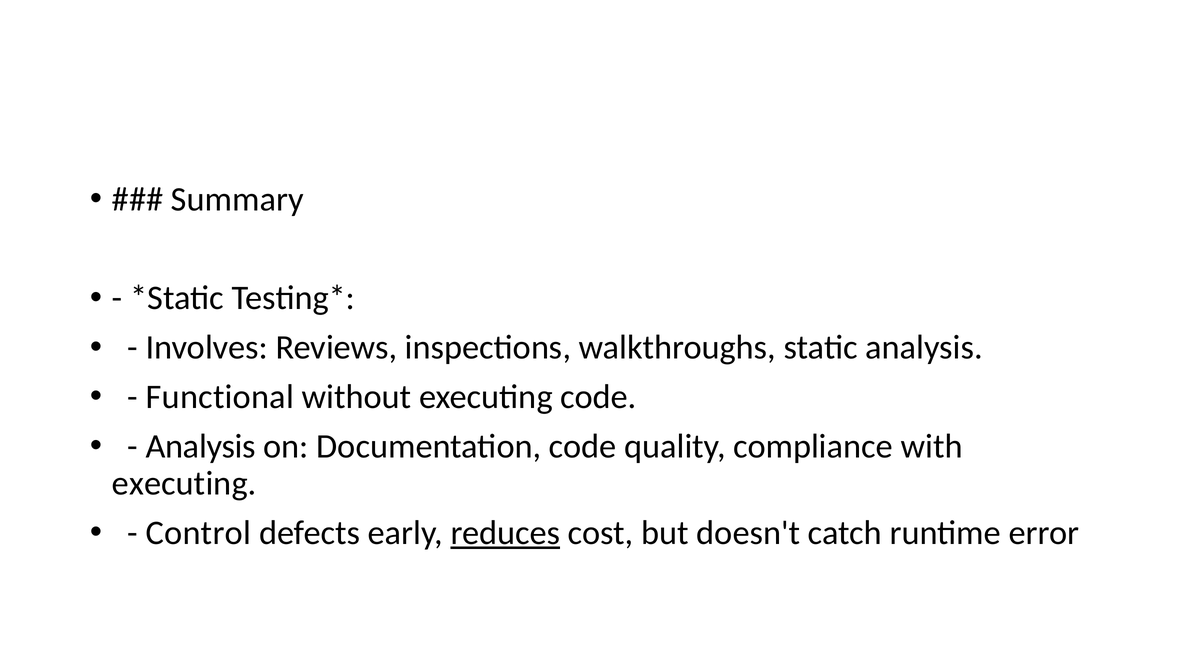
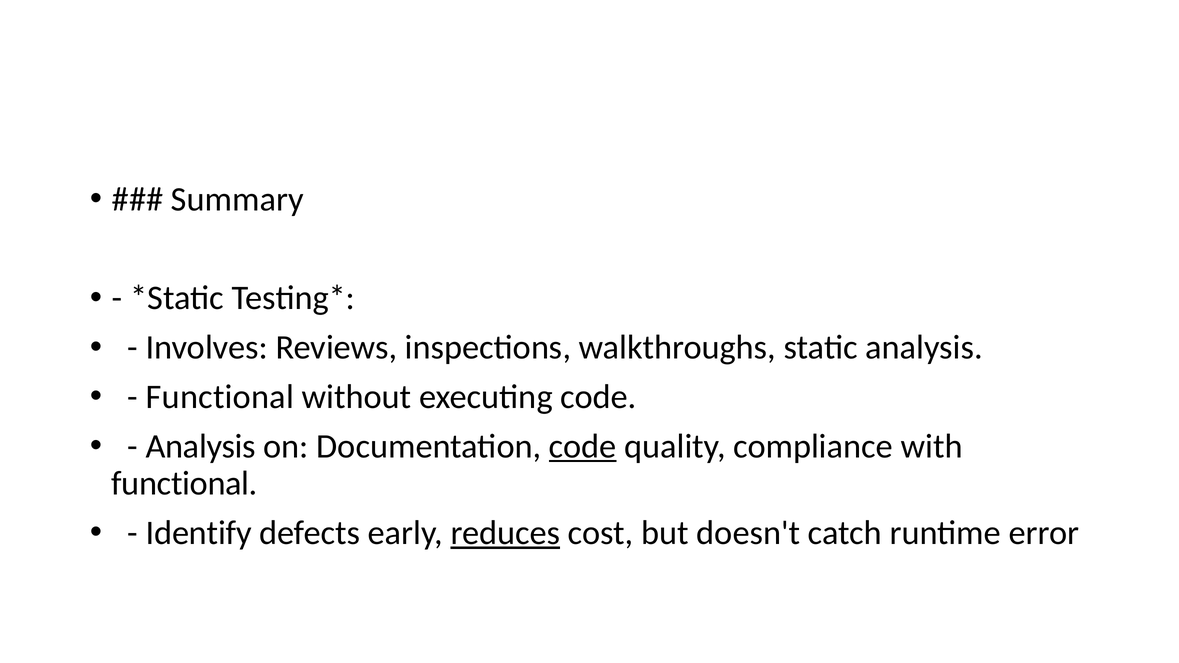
code underline: none -> present (583, 447)
executing: executing -> functional (184, 484)
Control: Control -> Identify (199, 533)
